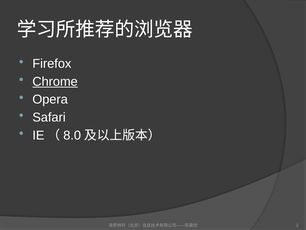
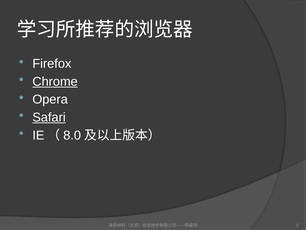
Safari underline: none -> present (49, 117)
